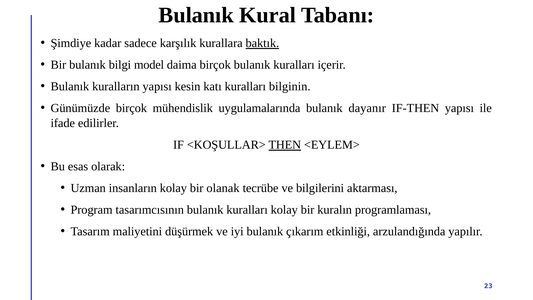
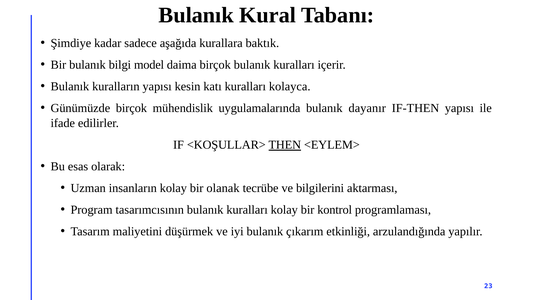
karşılık: karşılık -> aşağıda (178, 43)
baktık underline: present -> none (262, 43)
bilginin: bilginin -> kolayca (290, 87)
kuralın: kuralın -> kontrol (335, 210)
